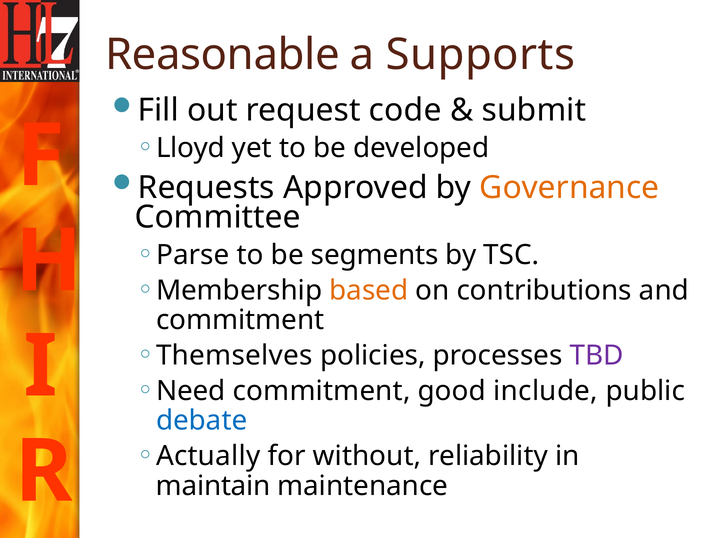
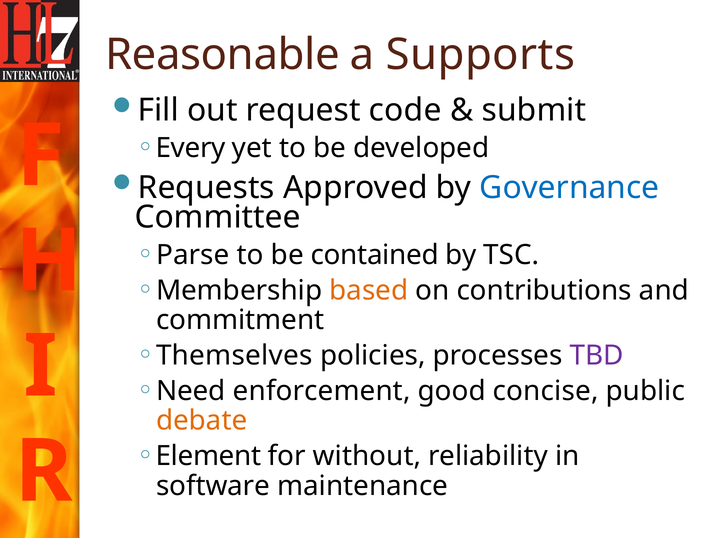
Lloyd: Lloyd -> Every (191, 148)
Governance colour: orange -> blue (569, 187)
segments: segments -> contained (375, 255)
Need commitment: commitment -> enforcement (322, 391)
include: include -> concise (546, 391)
debate colour: blue -> orange (202, 421)
Actually: Actually -> Element (208, 456)
maintain: maintain -> software (213, 486)
